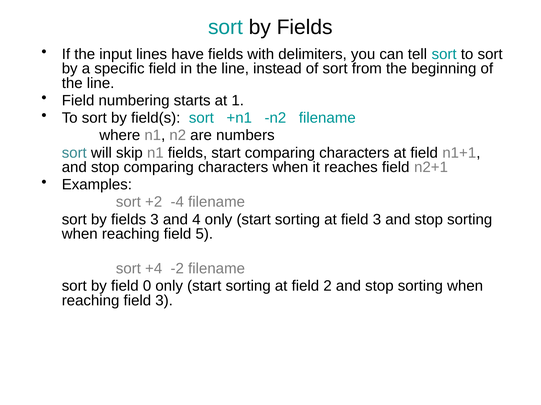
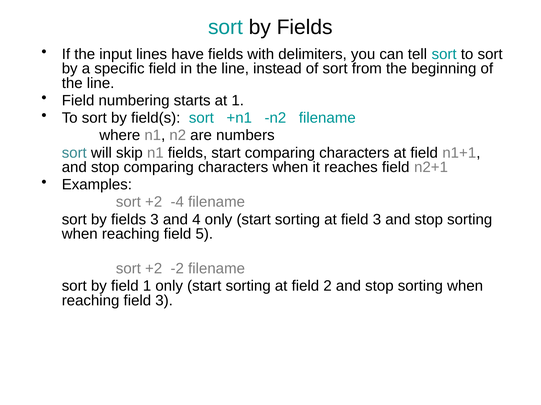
+4: +4 -> +2 (154, 269)
field 0: 0 -> 1 (147, 287)
